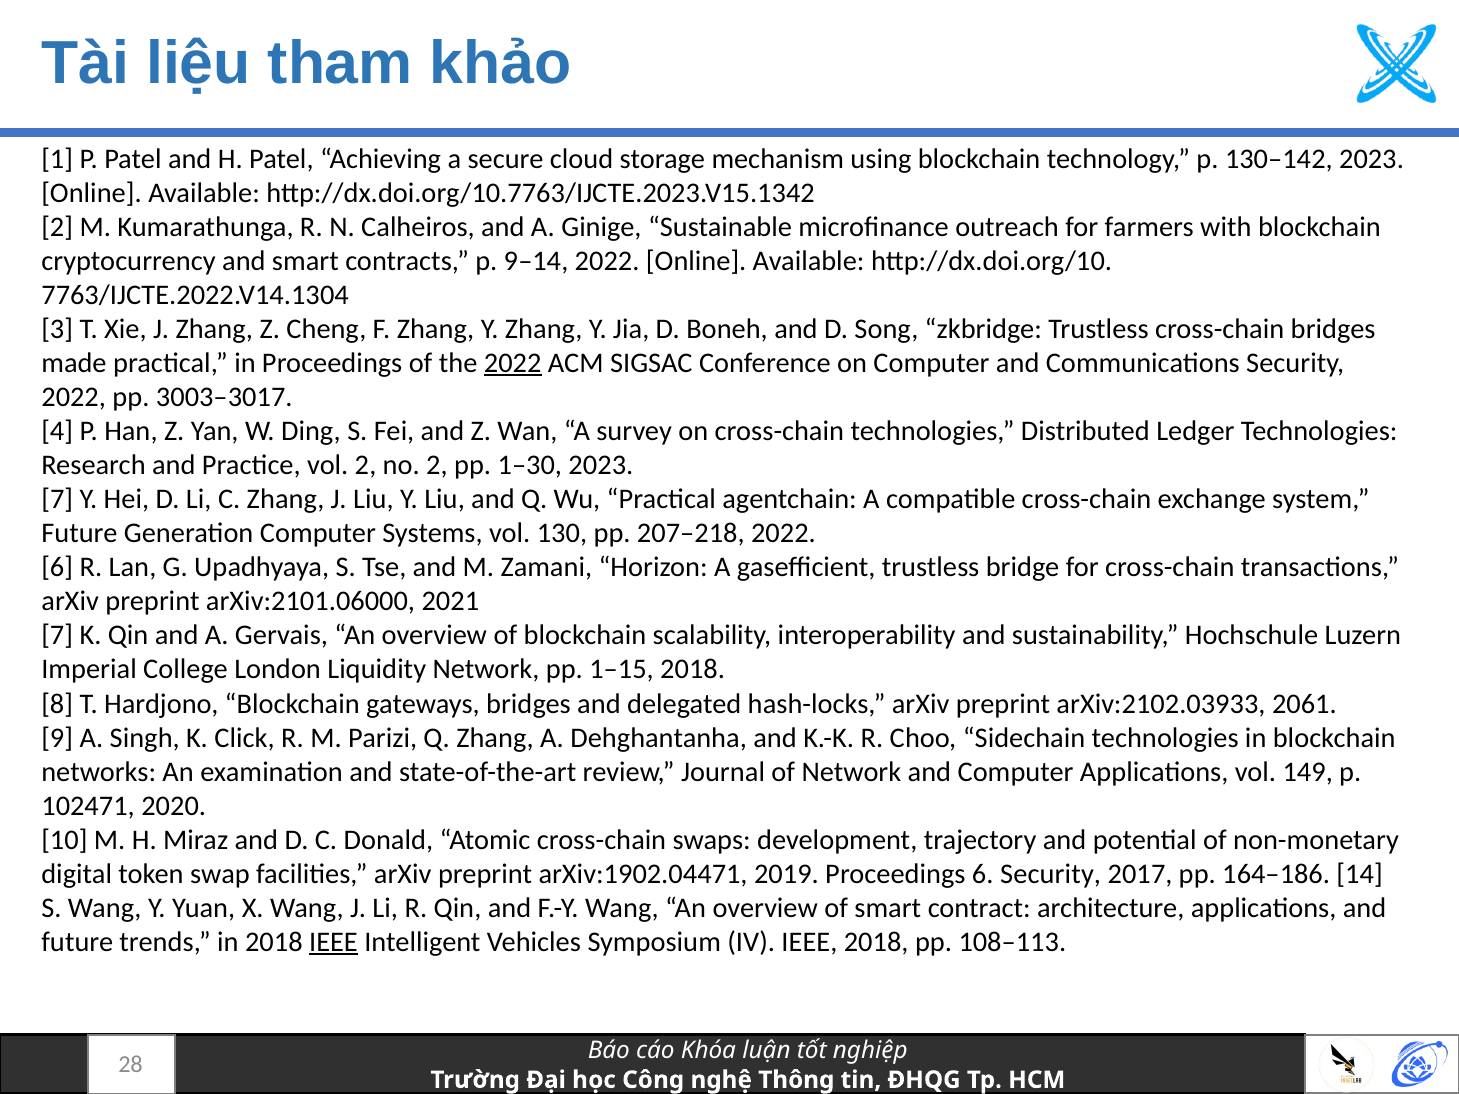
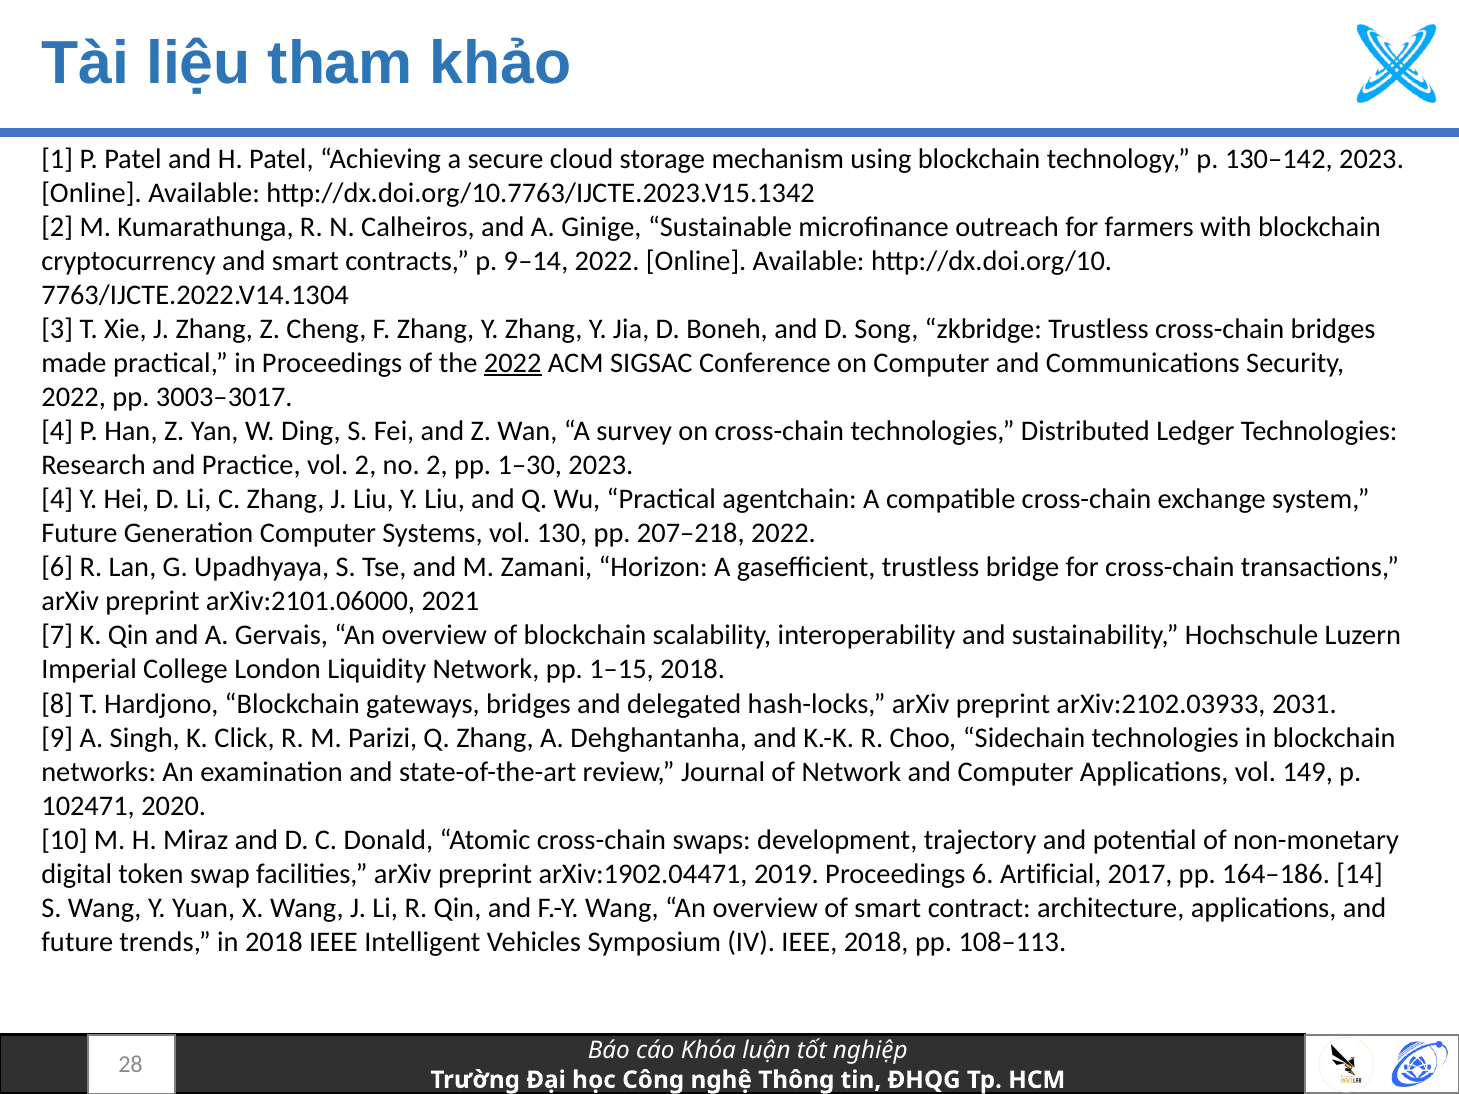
7: 7 -> 4 (57, 499)
2061: 2061 -> 2031 (1304, 704)
6 Security: Security -> Artificial (1051, 874)
IEEE underline: present -> none (333, 942)
